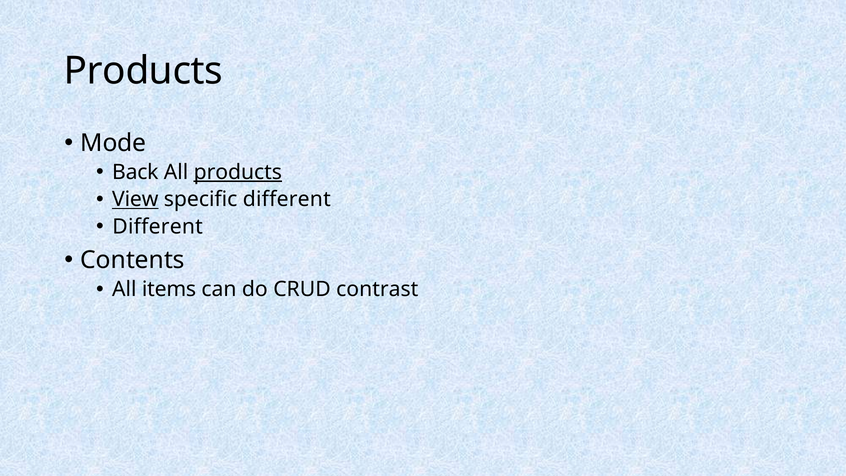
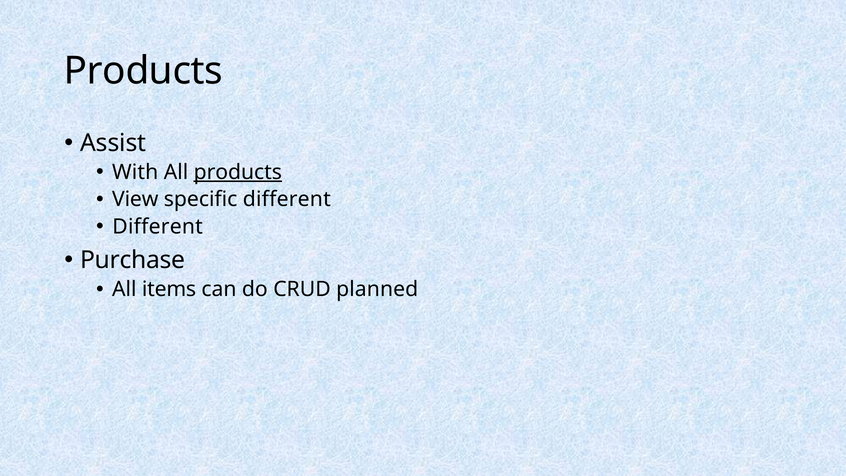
Mode: Mode -> Assist (113, 143)
Back: Back -> With (135, 172)
View underline: present -> none (135, 199)
Contents: Contents -> Purchase (133, 260)
contrast: contrast -> planned (377, 289)
